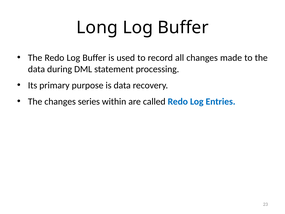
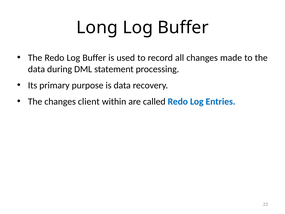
series: series -> client (89, 101)
